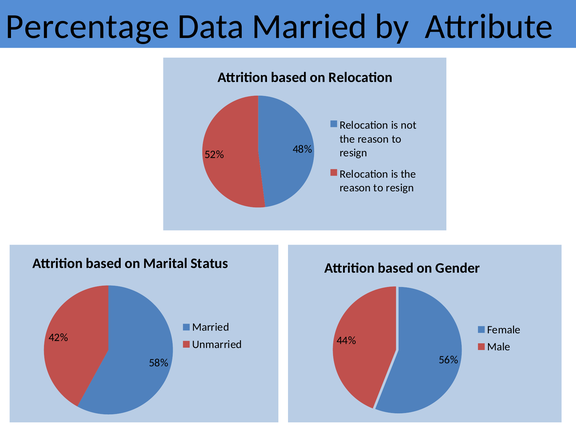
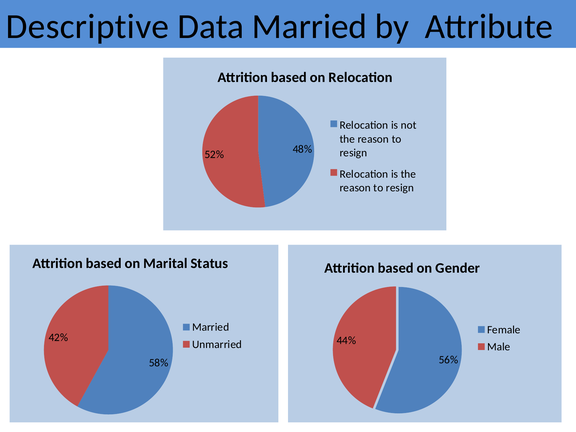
Percentage: Percentage -> Descriptive (87, 26)
